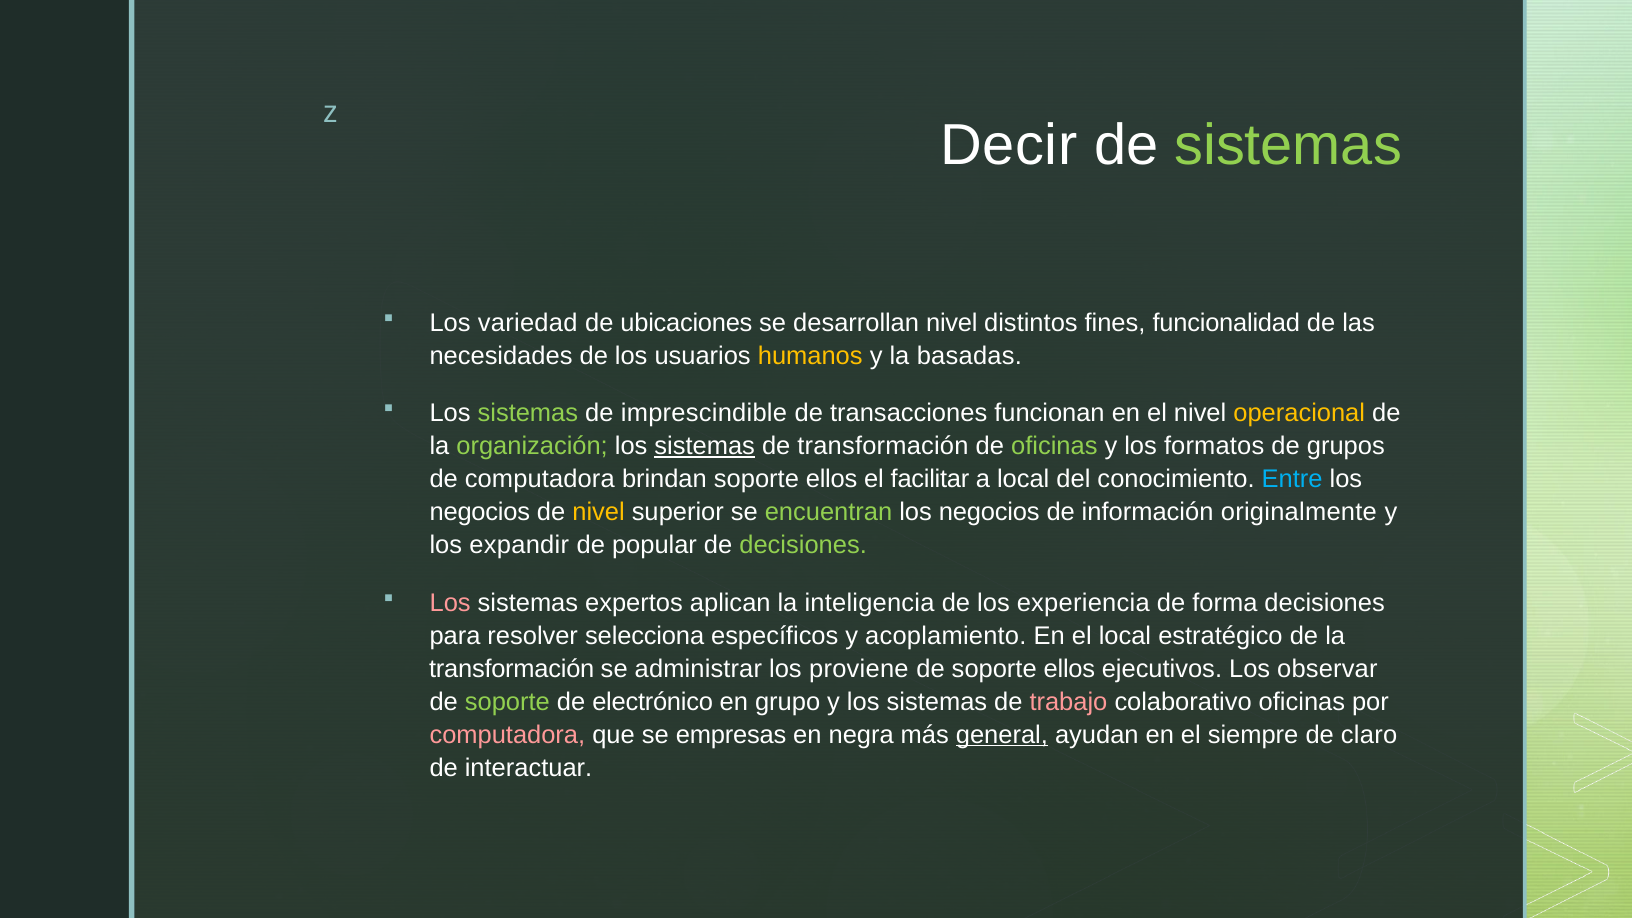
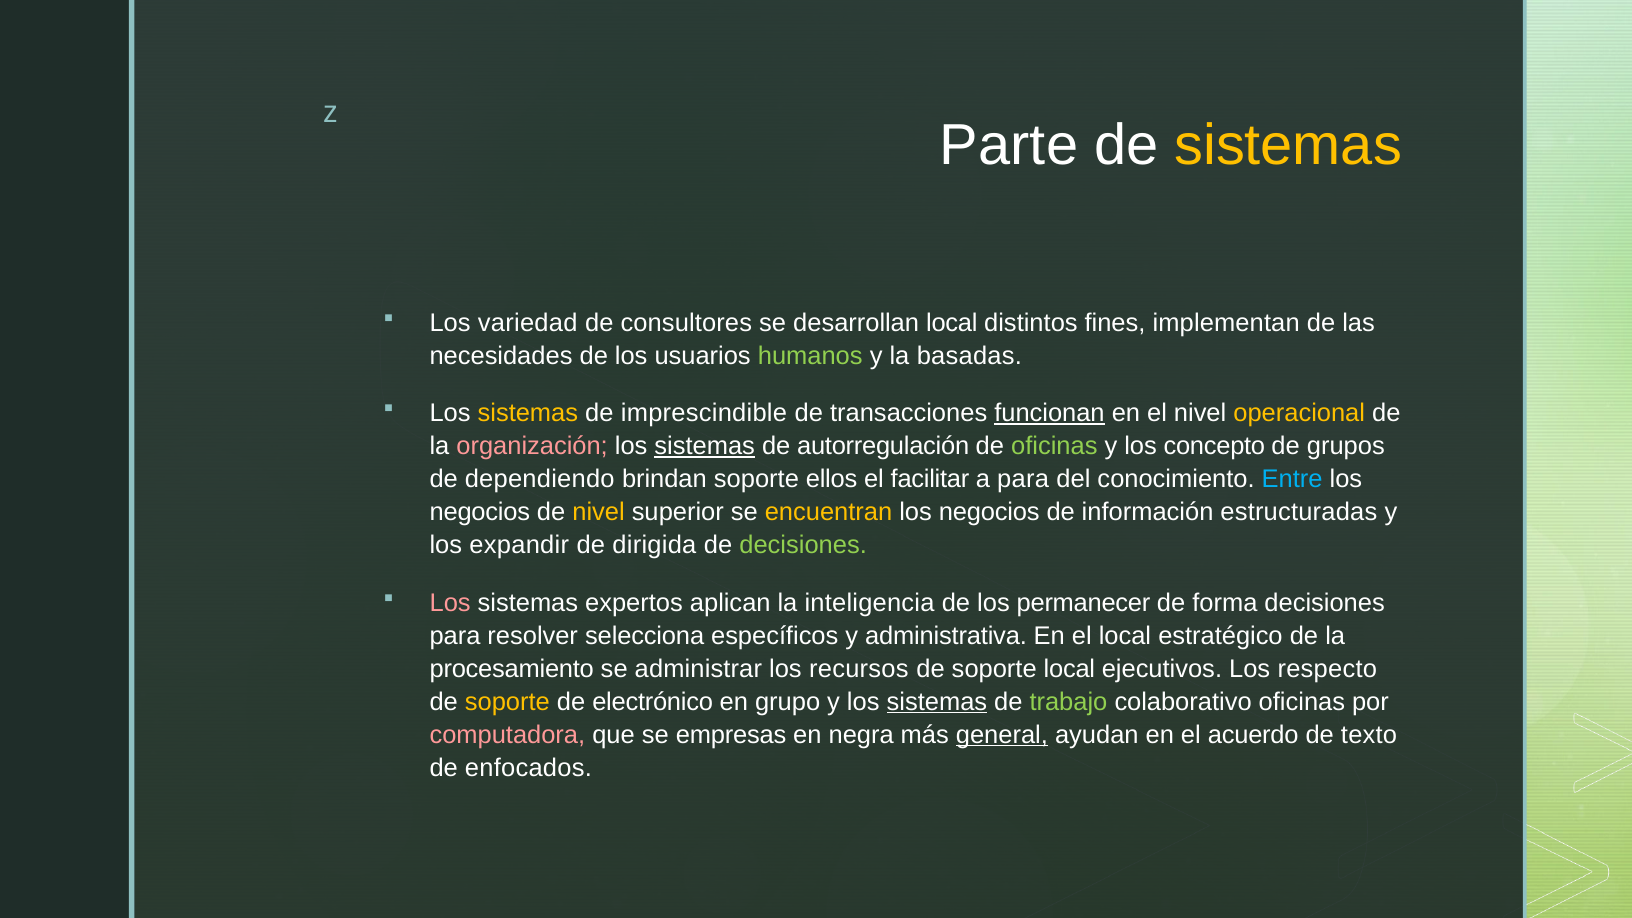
Decir: Decir -> Parte (1009, 145)
sistemas colour: light green -> yellow (1288, 145)
ubicaciones: ubicaciones -> consultores (686, 323)
desarrollan nivel: nivel -> local (952, 323)
funcionalidad: funcionalidad -> implementan (1226, 323)
humanos colour: yellow -> light green (810, 356)
sistemas colour: light green -> yellow (528, 413)
funcionan underline: none -> present (1049, 413)
organización colour: light green -> pink (532, 446)
de transformación: transformación -> autorregulación (883, 446)
formatos: formatos -> concepto (1214, 446)
de computadora: computadora -> dependiendo (540, 479)
a local: local -> para (1023, 479)
encuentran colour: light green -> yellow (829, 512)
originalmente: originalmente -> estructuradas (1299, 512)
popular: popular -> dirigida (654, 545)
experiencia: experiencia -> permanecer (1084, 603)
acoplamiento: acoplamiento -> administrativa (946, 636)
transformación: transformación -> procesamiento (512, 669)
proviene: proviene -> recursos (859, 669)
de soporte ellos: ellos -> local (1069, 669)
observar: observar -> respecto (1327, 669)
soporte colour: light green -> yellow (507, 702)
sistemas underline: none -> present (937, 702)
trabajo colour: pink -> light green (1068, 702)
siempre: siempre -> acuerdo (1253, 735)
claro: claro -> texto (1369, 735)
interactuar: interactuar -> enfocados (528, 768)
